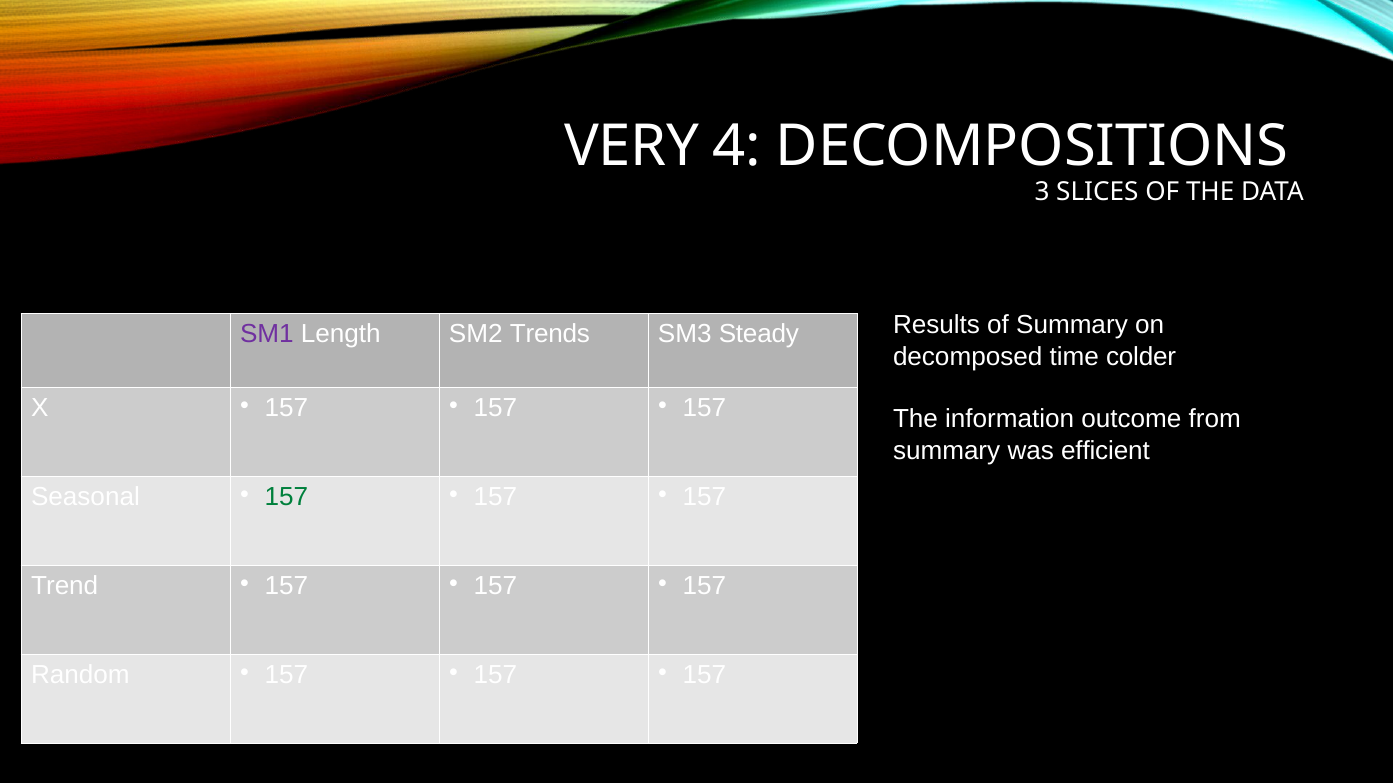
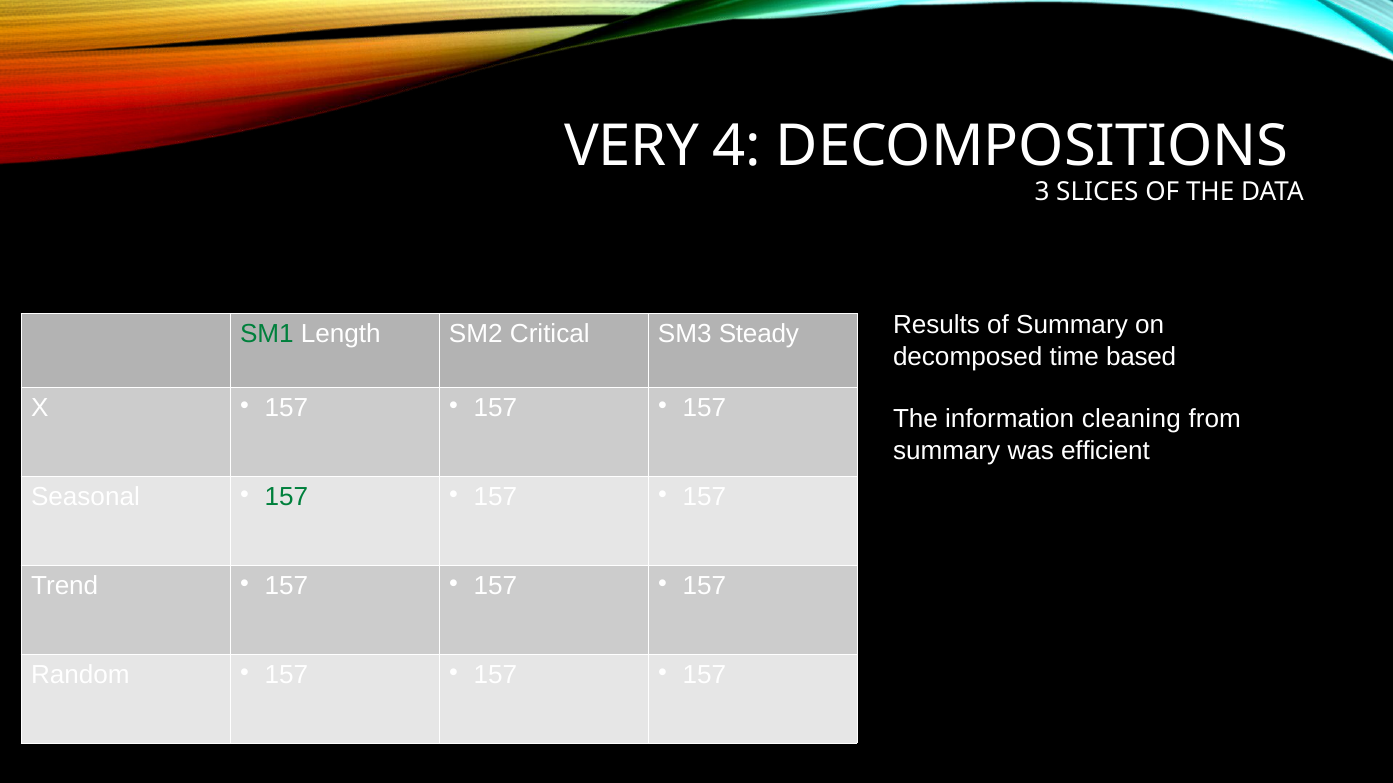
SM1 colour: purple -> green (267, 334)
Trends: Trends -> Critical (550, 334)
colder: colder -> based (1141, 357)
outcome: outcome -> cleaning (1131, 420)
